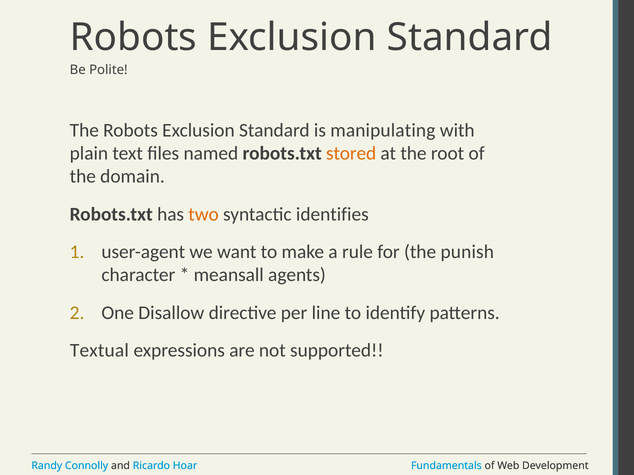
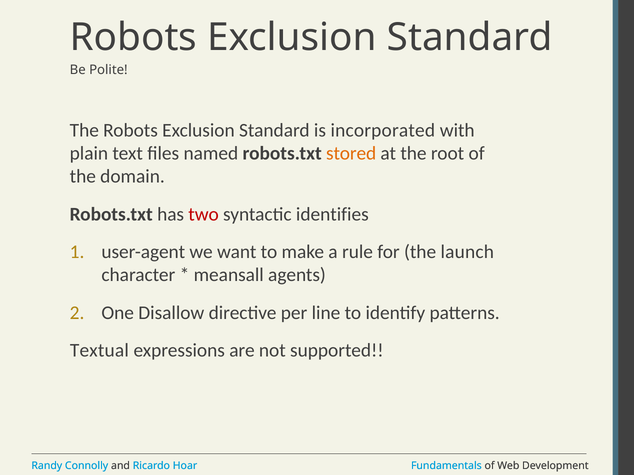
manipulating: manipulating -> incorporated (383, 130)
two colour: orange -> red (204, 214)
punish: punish -> launch (467, 252)
